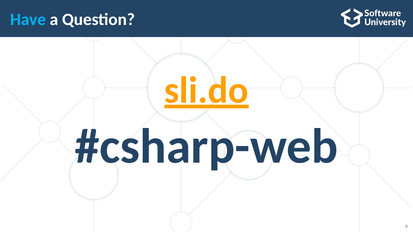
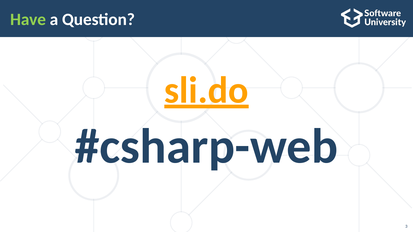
Have colour: light blue -> light green (28, 20)
